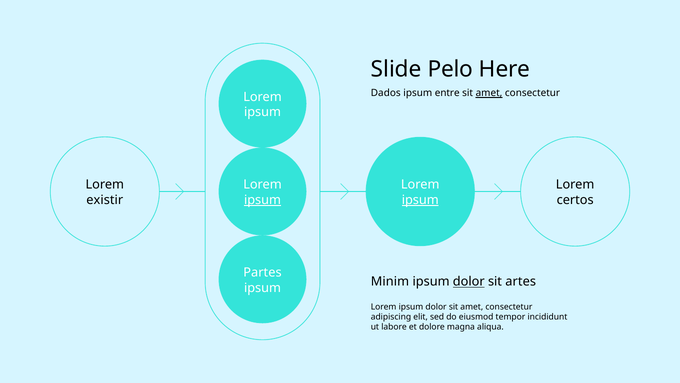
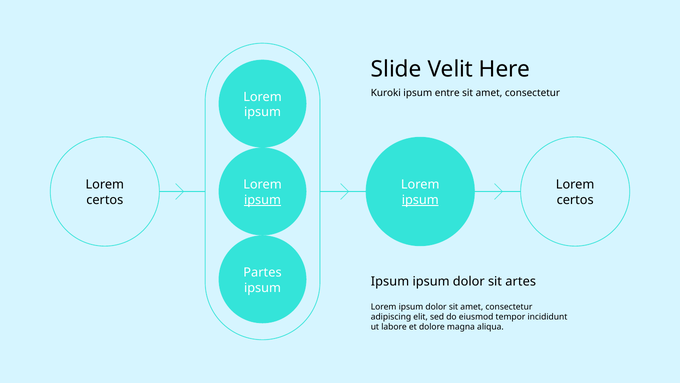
Pelo: Pelo -> Velit (450, 69)
Dados: Dados -> Kuroki (386, 93)
amet underline: present -> none (489, 93)
existir: existir -> certos (105, 200)
Minim: Minim -> Ipsum (390, 281)
dolor underline: present -> none (469, 281)
